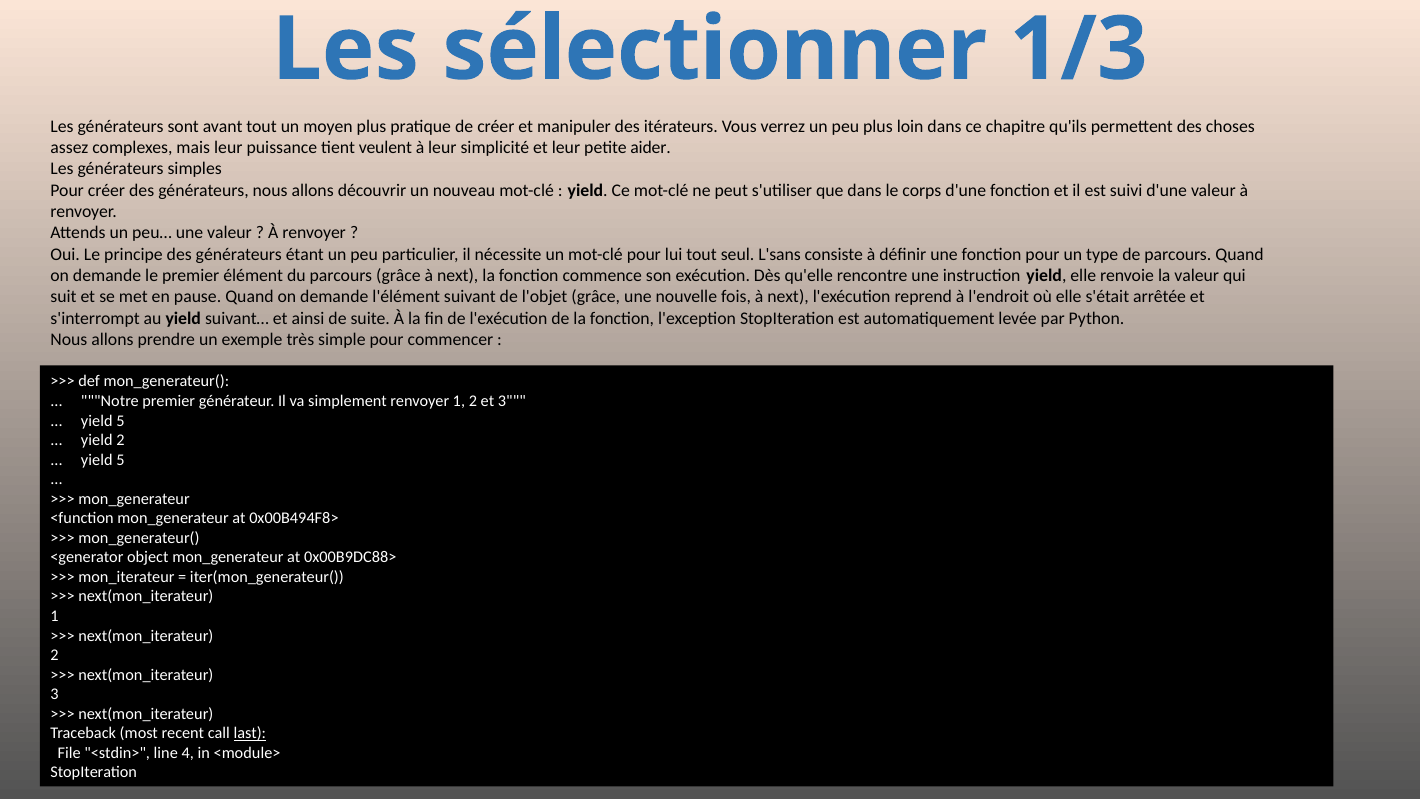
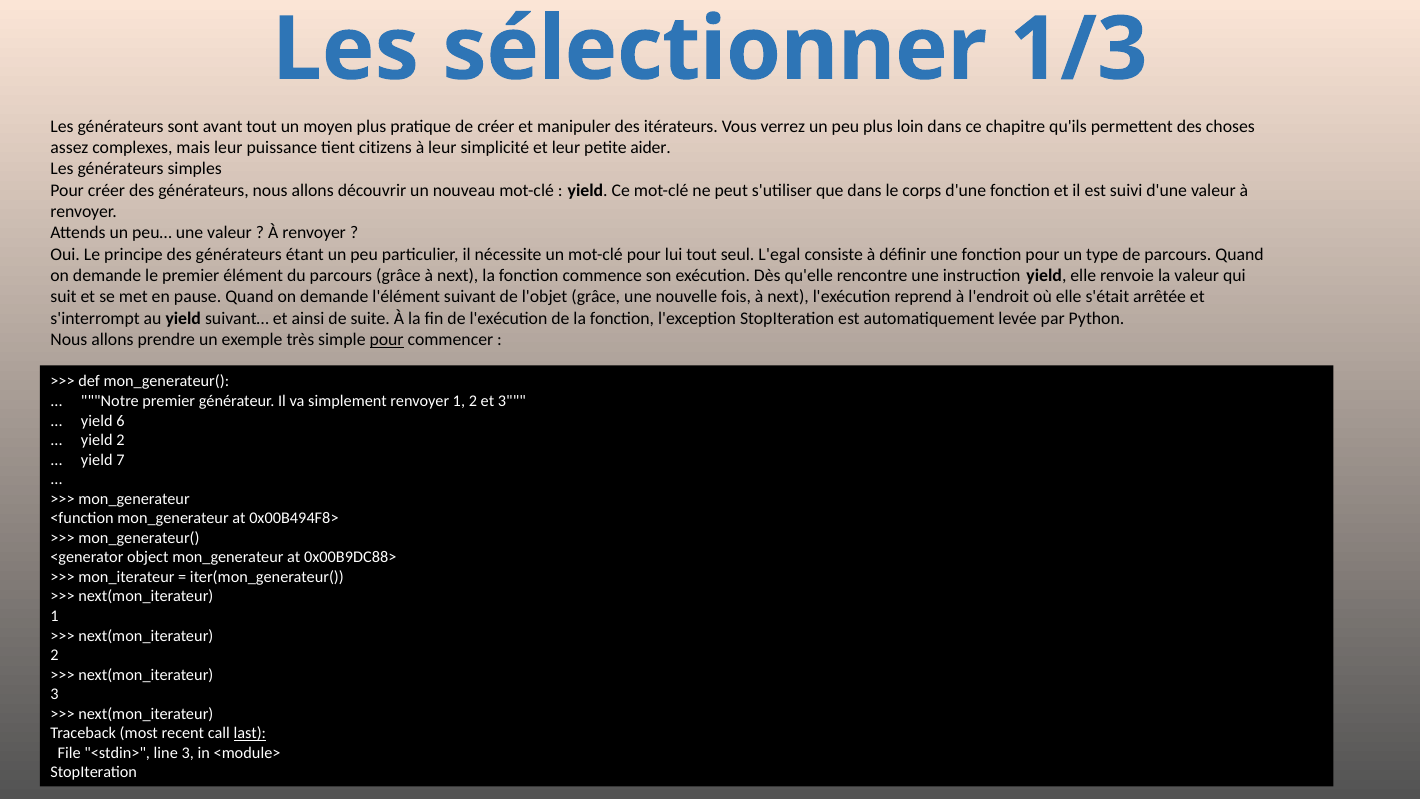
veulent: veulent -> citizens (385, 148)
L'sans: L'sans -> L'egal (779, 254)
pour underline: none -> present (387, 339)
5: 5 -> 6 (120, 421)
5: 5 -> 7 (120, 460)
line 4: 4 -> 3 (188, 753)
